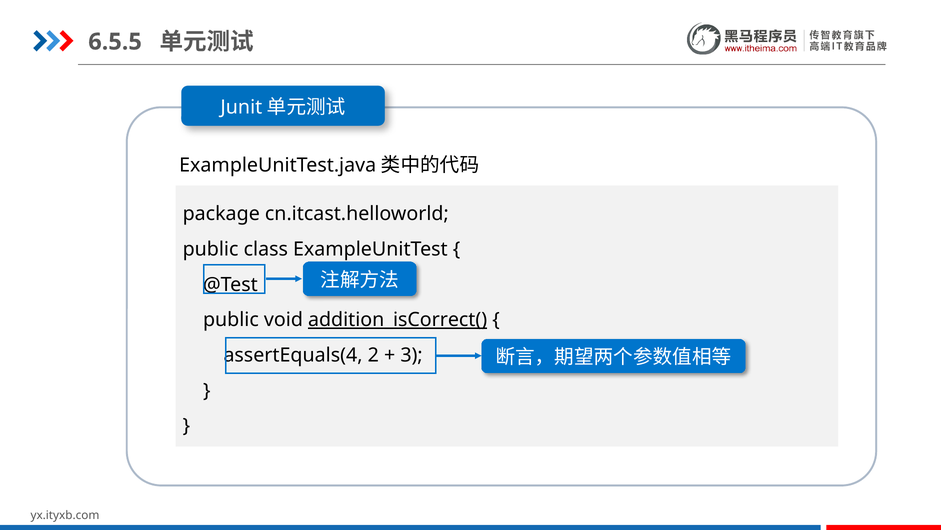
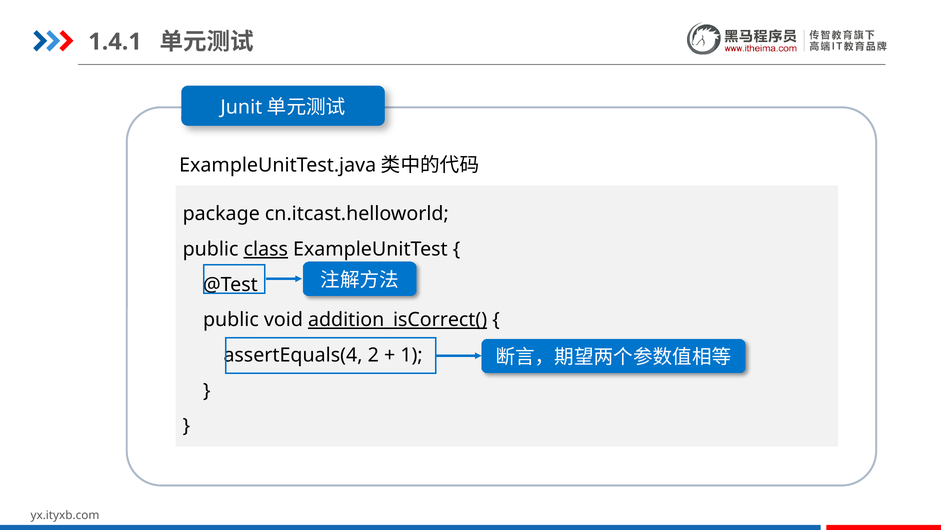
6.5.5: 6.5.5 -> 1.4.1 (115, 42)
class underline: none -> present (266, 249)
3: 3 -> 1 (412, 355)
